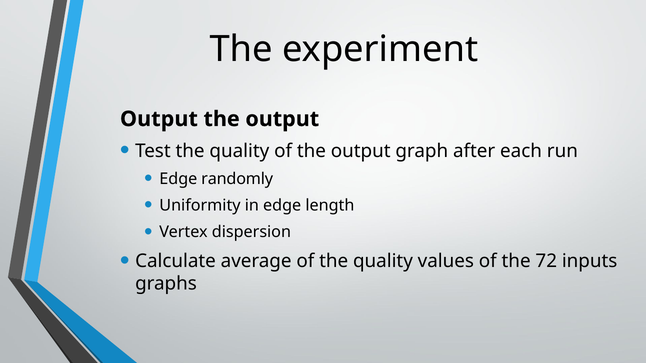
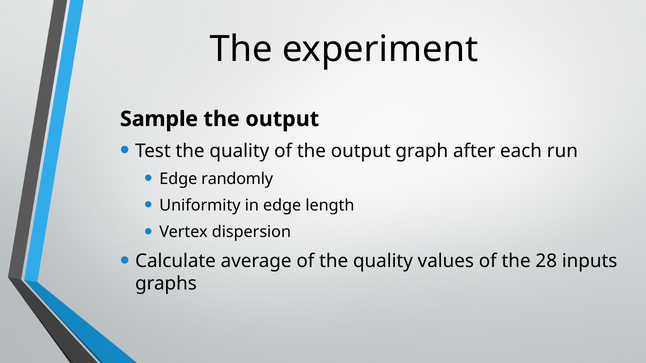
Output: Output -> Sample (159, 119)
72: 72 -> 28 (546, 261)
